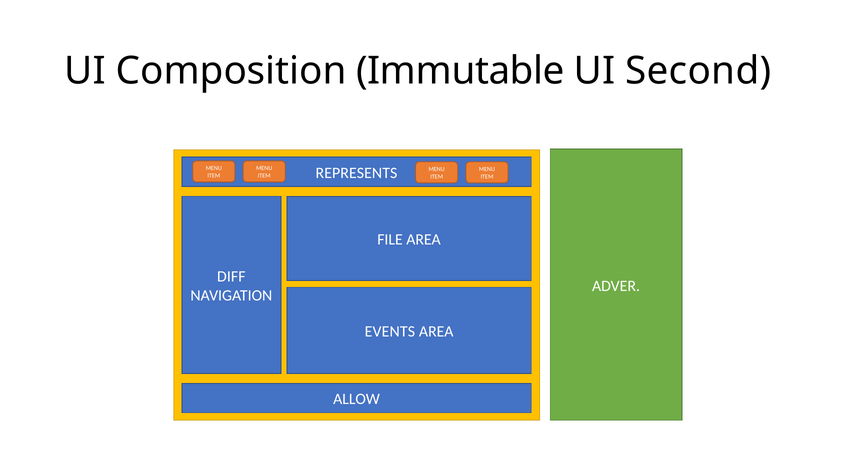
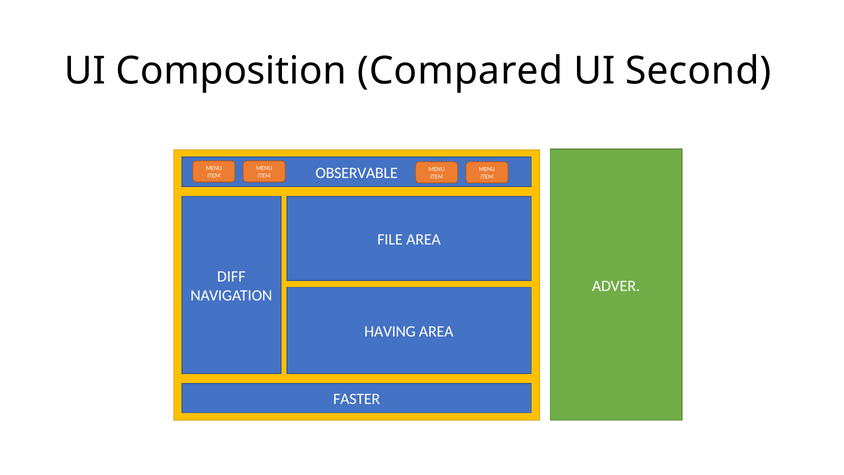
Immutable: Immutable -> Compared (460, 71)
REPRESENTS: REPRESENTS -> OBSERVABLE (357, 173)
EVENTS: EVENTS -> HAVING (390, 331)
ALLOW: ALLOW -> FASTER (357, 399)
